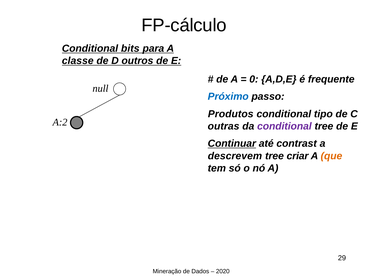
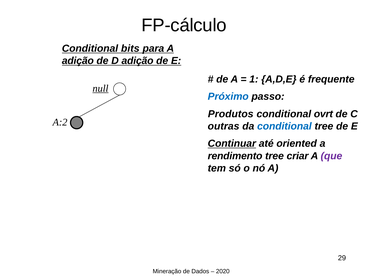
classe: classe -> adição (78, 61)
D outros: outros -> adição (138, 61)
0: 0 -> 1 (254, 79)
null underline: none -> present (100, 88)
tipo: tipo -> ovrt (323, 114)
conditional colour: purple -> blue (284, 126)
contrast: contrast -> oriented (297, 144)
descrevem: descrevem -> rendimento (235, 156)
que colour: orange -> purple (331, 156)
